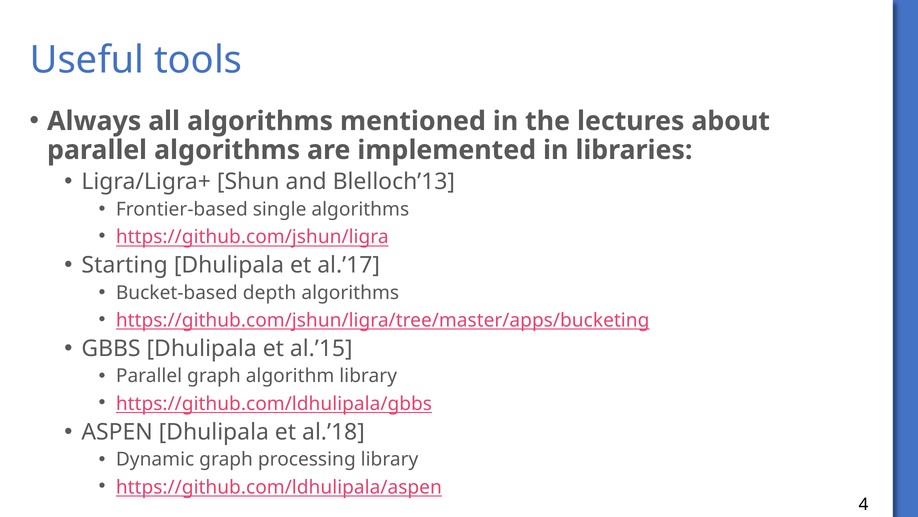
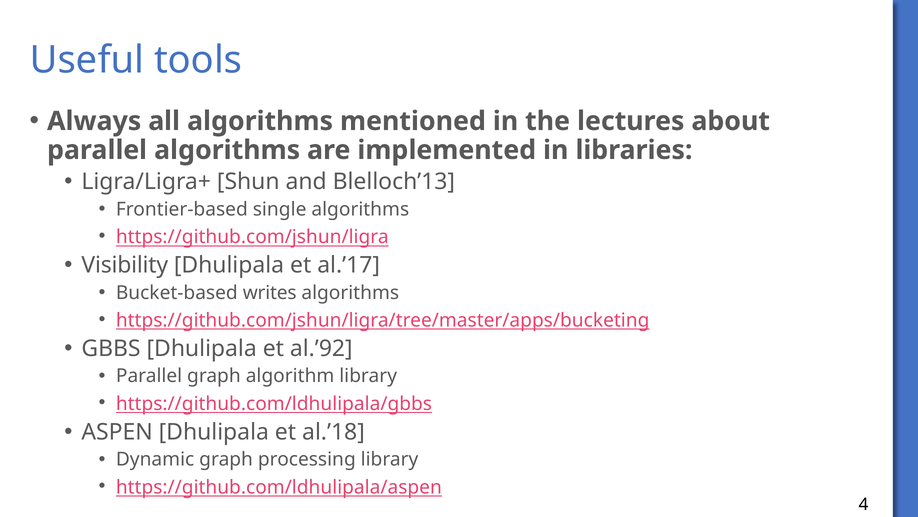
Starting: Starting -> Visibility (125, 265)
depth: depth -> writes (270, 292)
al.’15: al.’15 -> al.’92 (321, 348)
